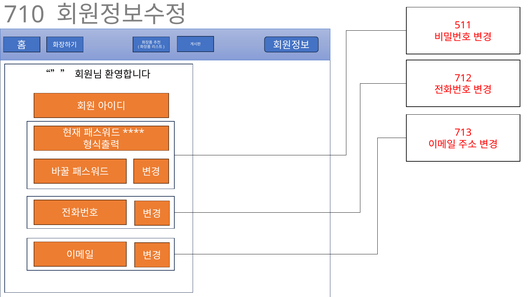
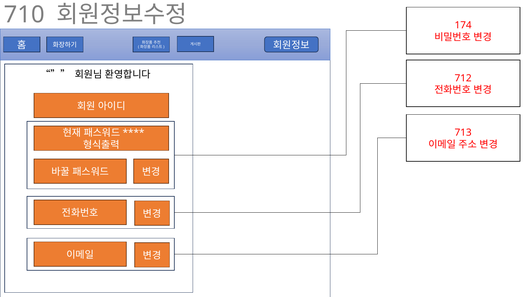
511: 511 -> 174 (463, 25)
